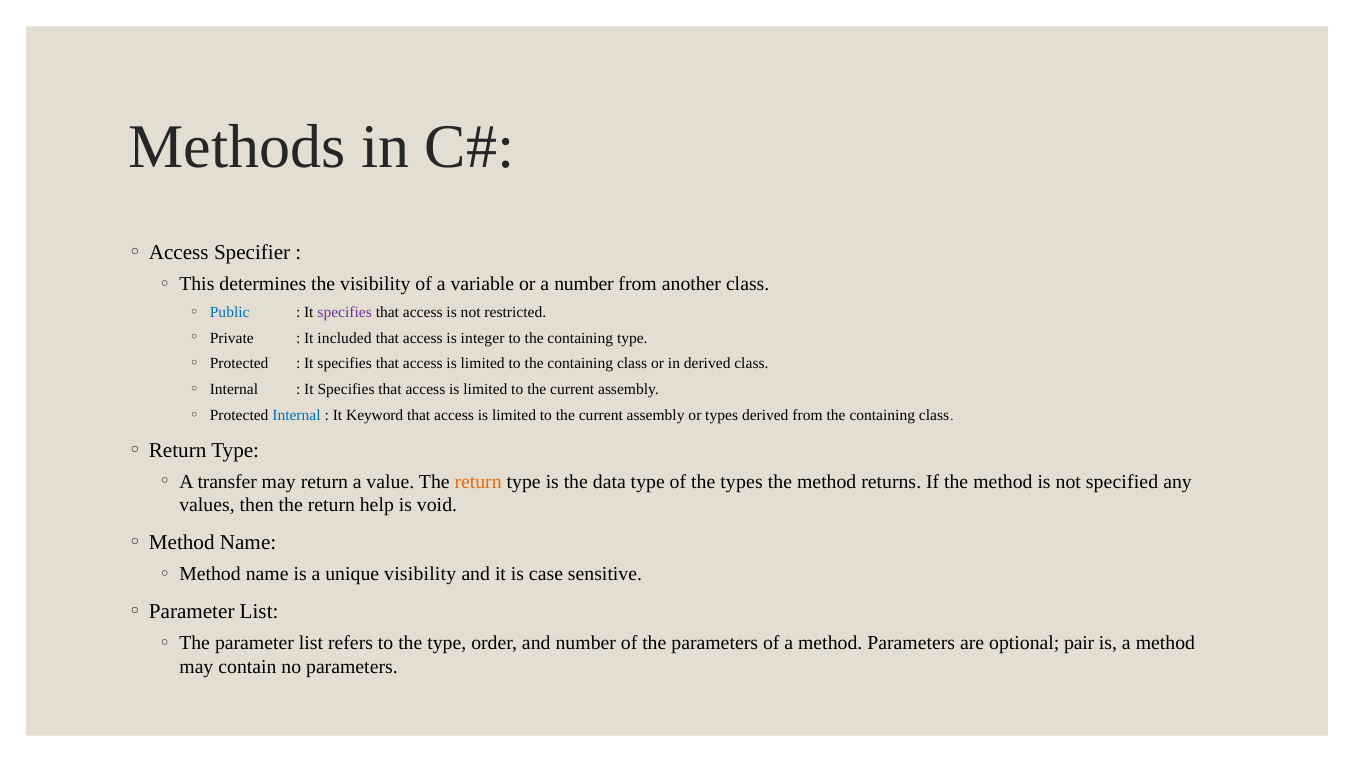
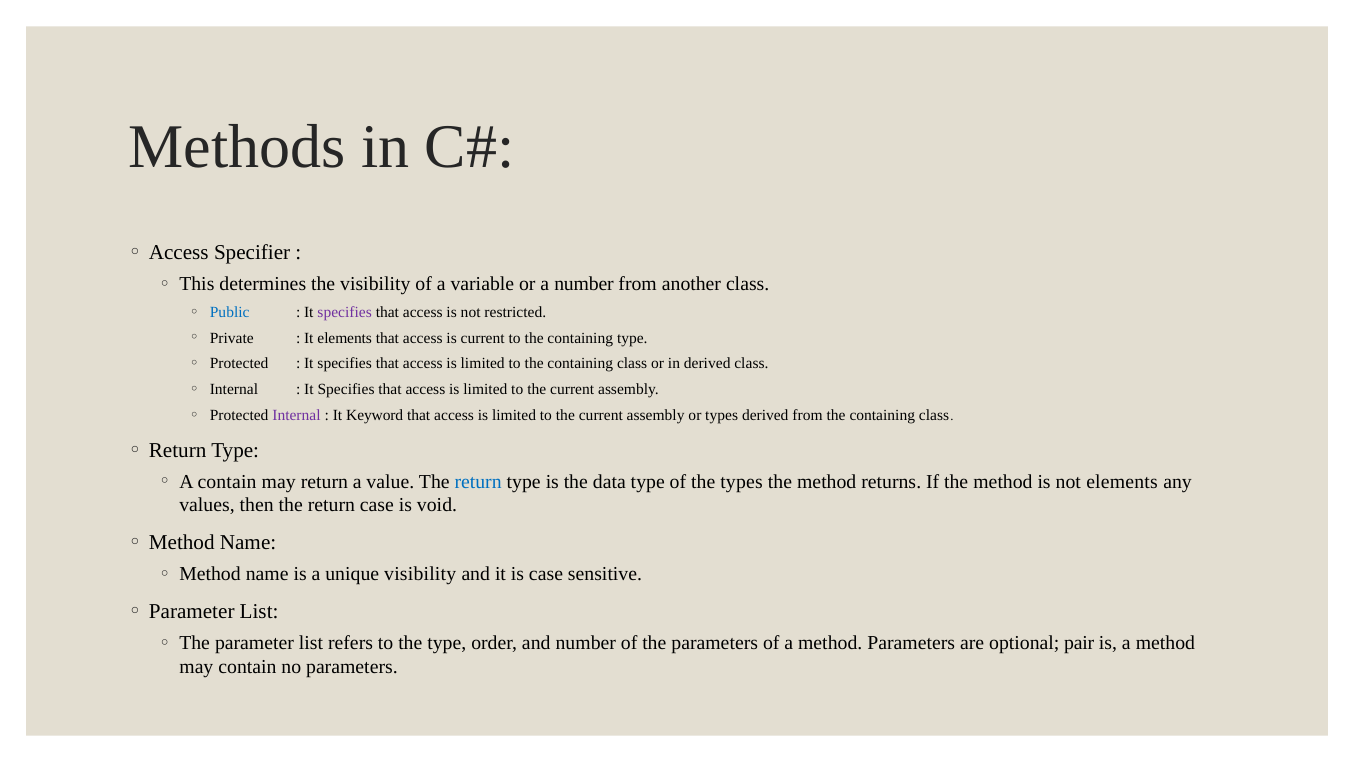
It included: included -> elements (345, 338)
is integer: integer -> current (483, 338)
Internal colour: blue -> purple (296, 415)
A transfer: transfer -> contain (227, 481)
return colour: orange -> blue (478, 481)
not specified: specified -> elements (1122, 481)
return help: help -> case (377, 505)
